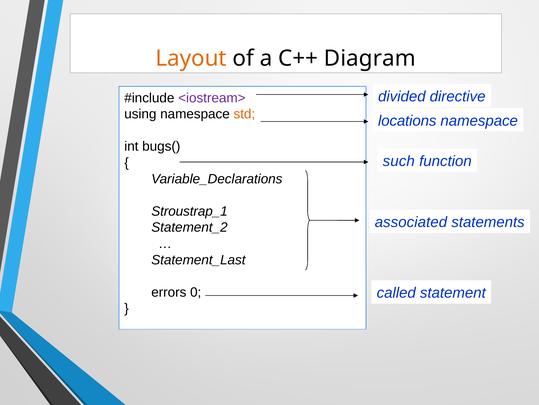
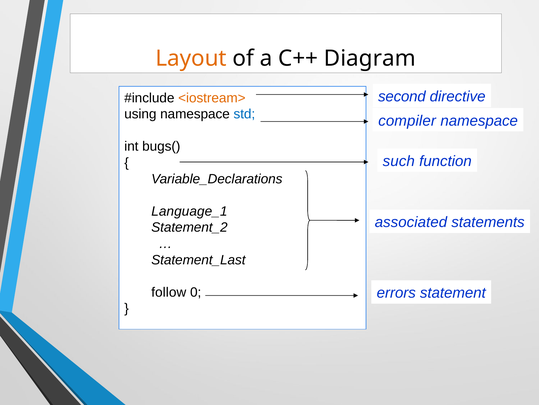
divided: divided -> second (402, 96)
<iostream> colour: purple -> orange (212, 98)
std colour: orange -> blue (244, 114)
locations: locations -> compiler (407, 120)
Stroustrap_1: Stroustrap_1 -> Language_1 (189, 211)
errors: errors -> follow (169, 292)
called: called -> errors (396, 292)
